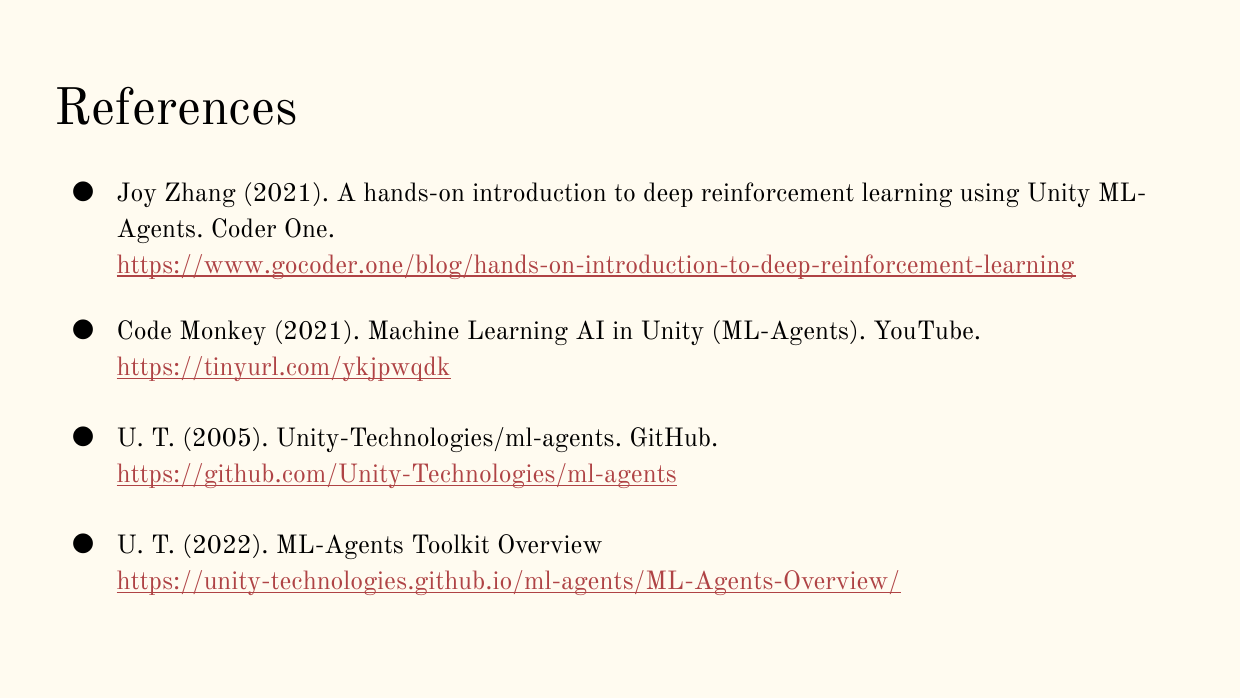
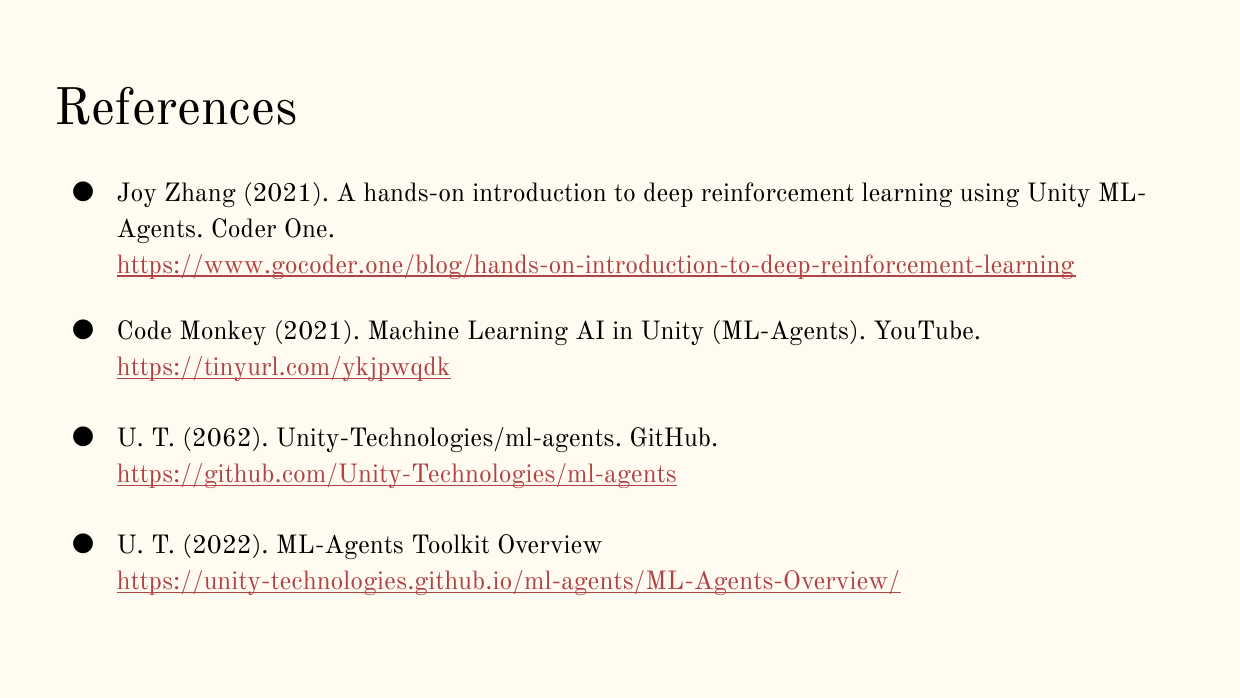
2005: 2005 -> 2062 (226, 438)
